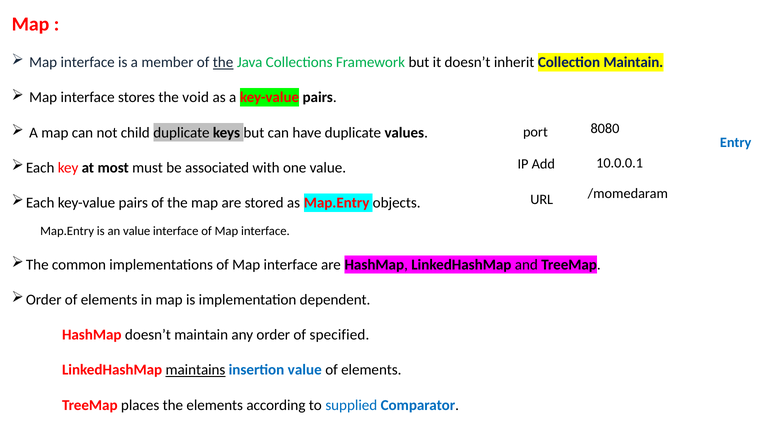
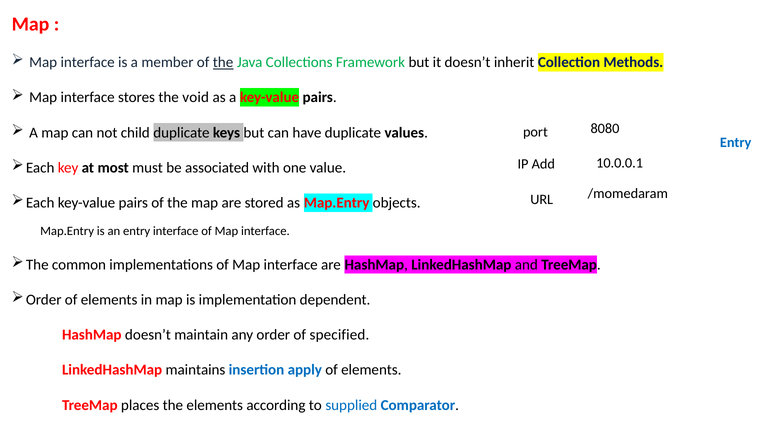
Collection Maintain: Maintain -> Methods (633, 62)
an value: value -> entry (137, 231)
maintains underline: present -> none (195, 370)
insertion value: value -> apply (305, 370)
